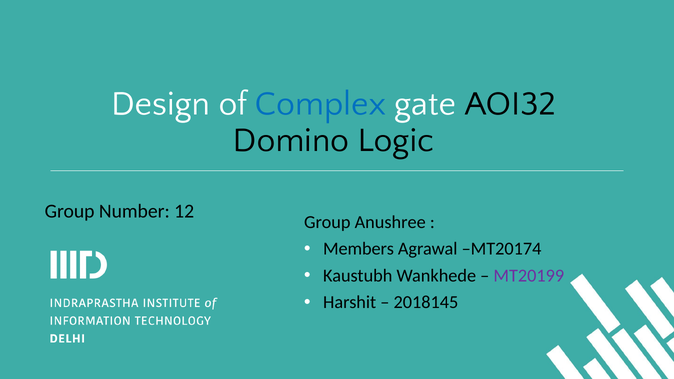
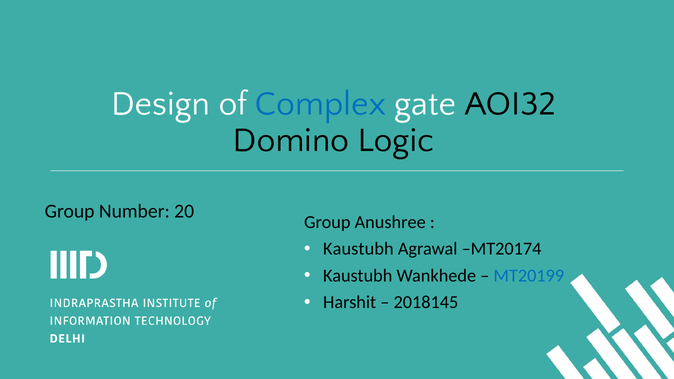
12: 12 -> 20 (184, 211)
Members: Members -> Kaustubh (358, 249)
MT20199 colour: purple -> blue (529, 276)
